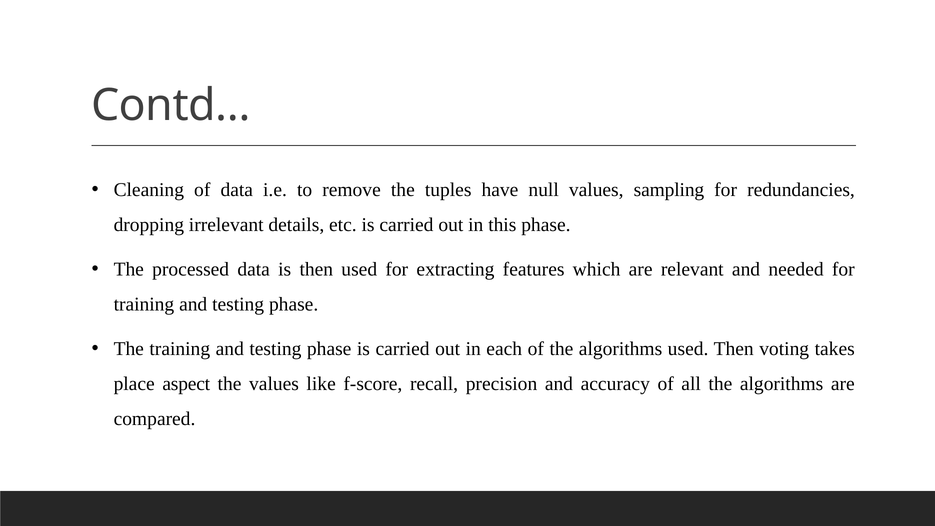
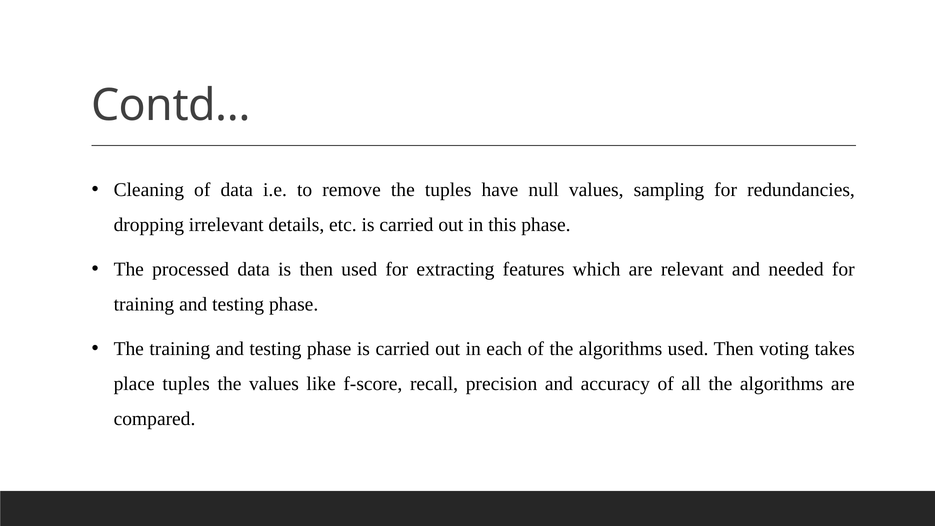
place aspect: aspect -> tuples (186, 384)
